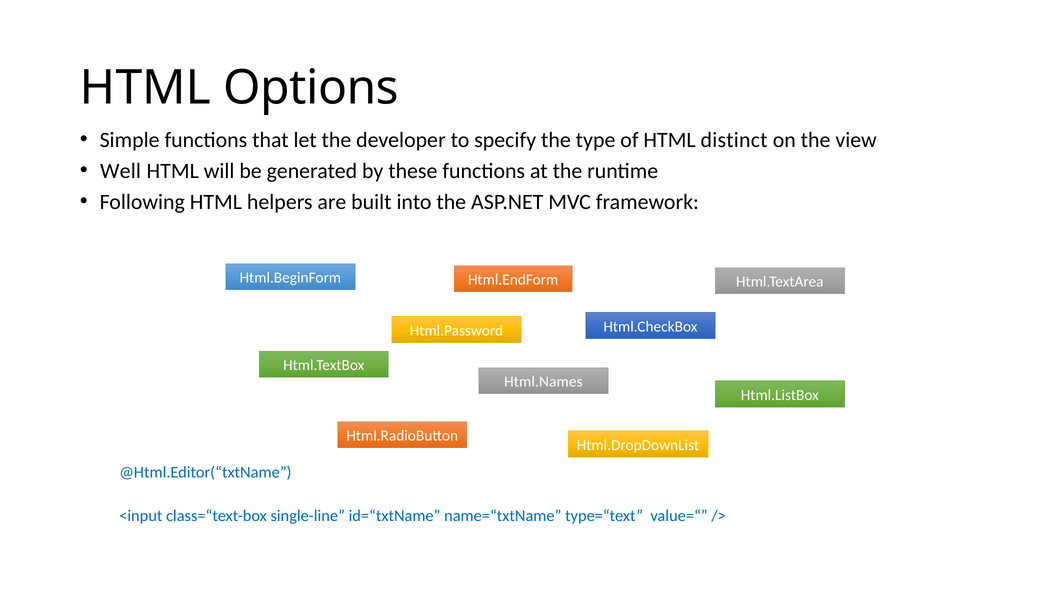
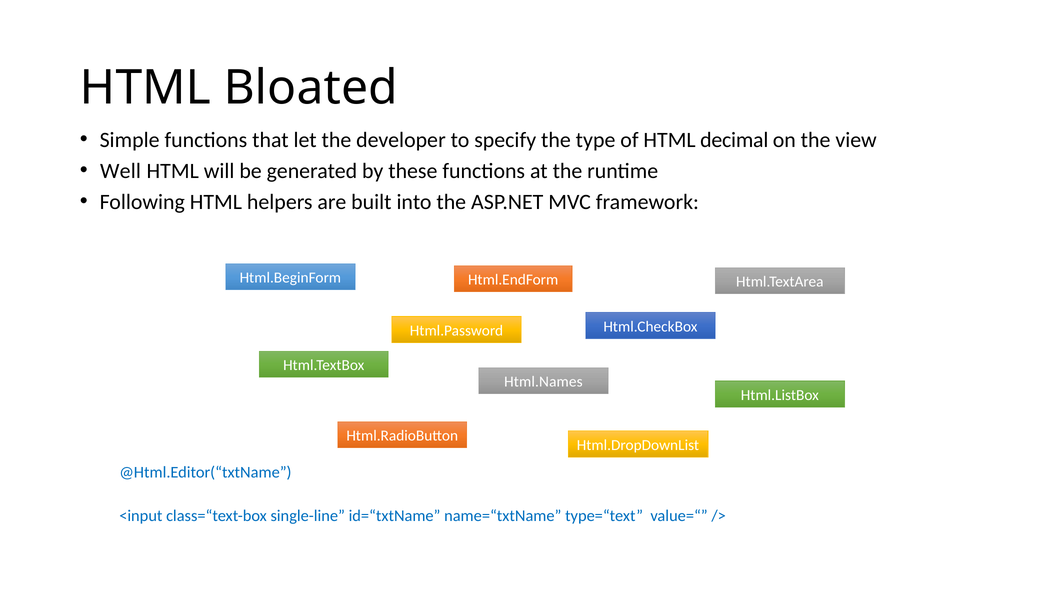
Options: Options -> Bloated (311, 88)
distinct: distinct -> decimal (734, 140)
